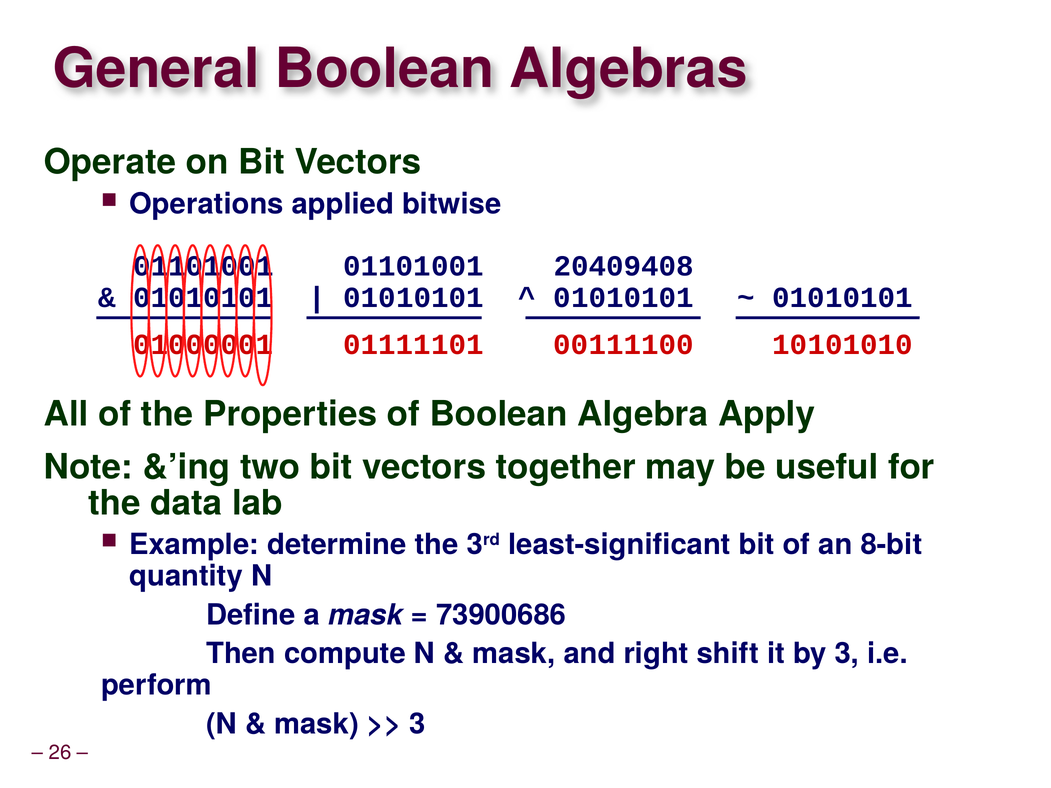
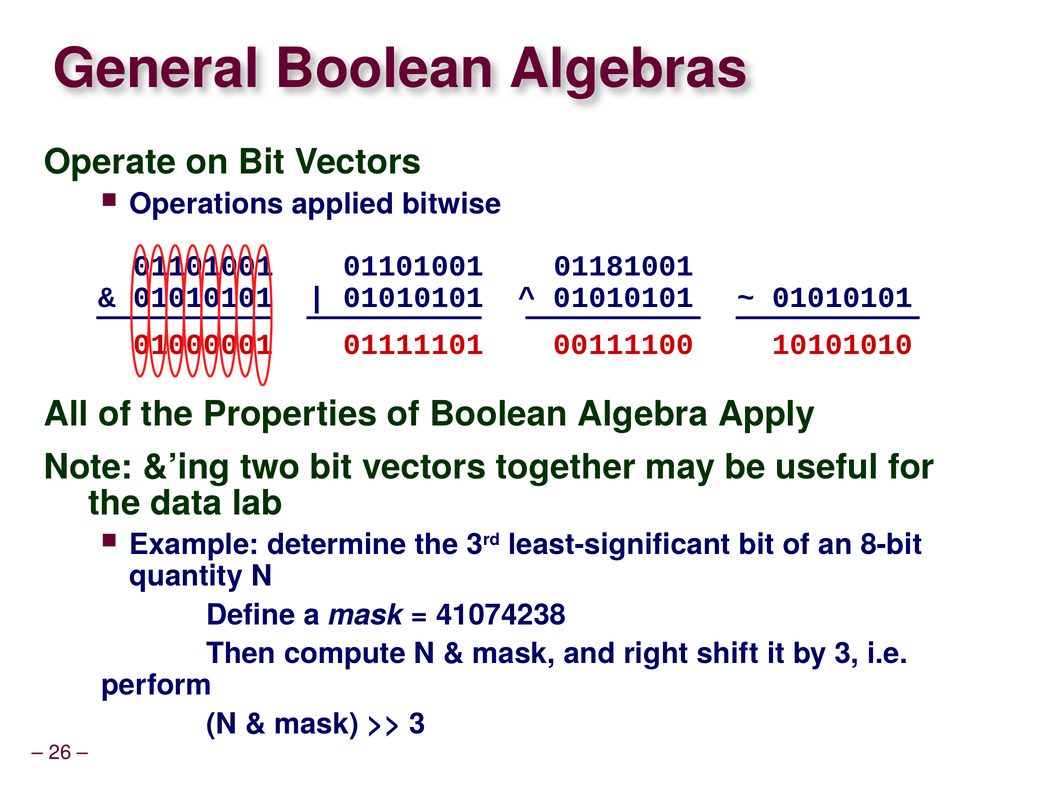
20409408: 20409408 -> 01181001 (624, 266)
73900686: 73900686 -> 41074238 (501, 615)
